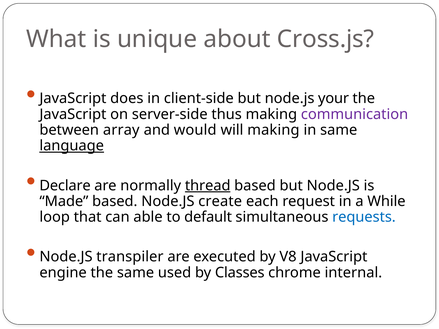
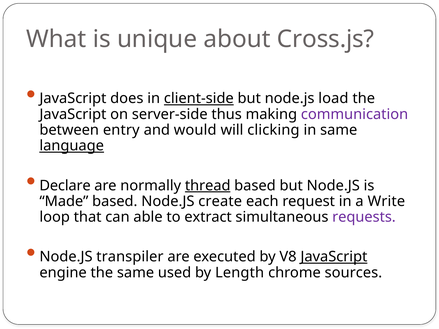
client-side underline: none -> present (199, 99)
your: your -> load (333, 99)
array: array -> entry (121, 130)
will making: making -> clicking (273, 130)
While: While -> Write (386, 201)
default: default -> extract (208, 217)
requests colour: blue -> purple (364, 217)
JavaScript underline: none -> present (334, 257)
Classes: Classes -> Length (240, 273)
internal: internal -> sources (353, 273)
